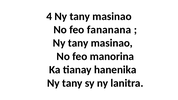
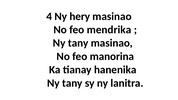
4 Ny tany: tany -> hery (80, 16)
fananana: fananana -> mendrika (109, 30)
